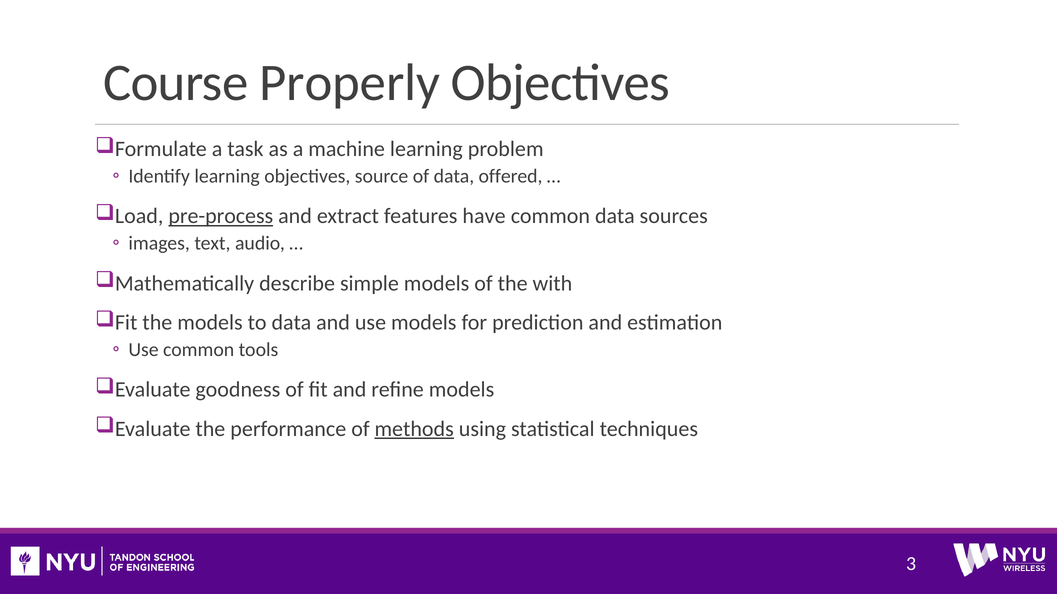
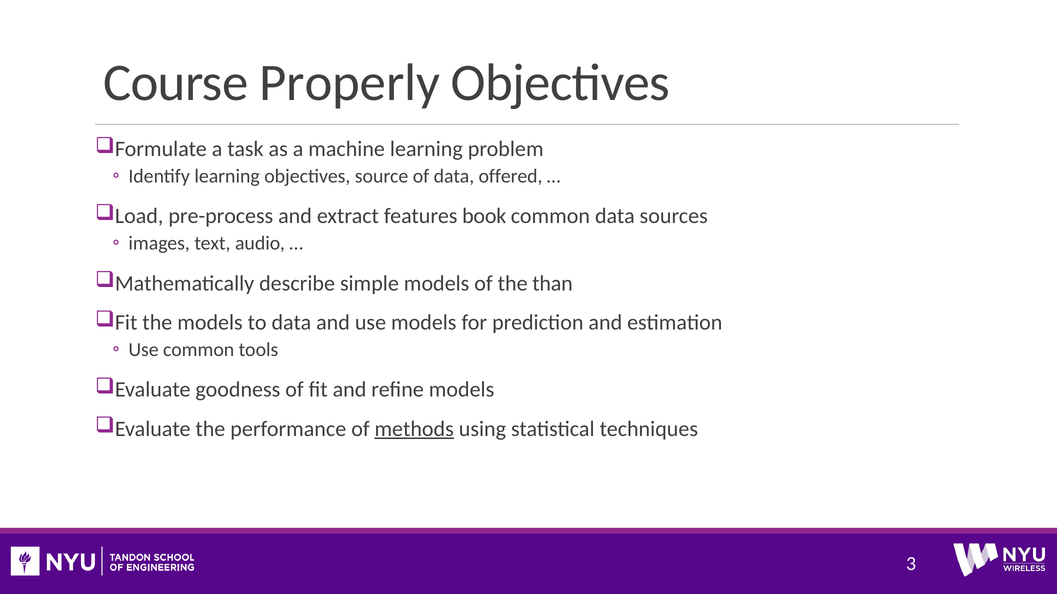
pre-process underline: present -> none (221, 216)
have: have -> book (484, 216)
with: with -> than (553, 284)
